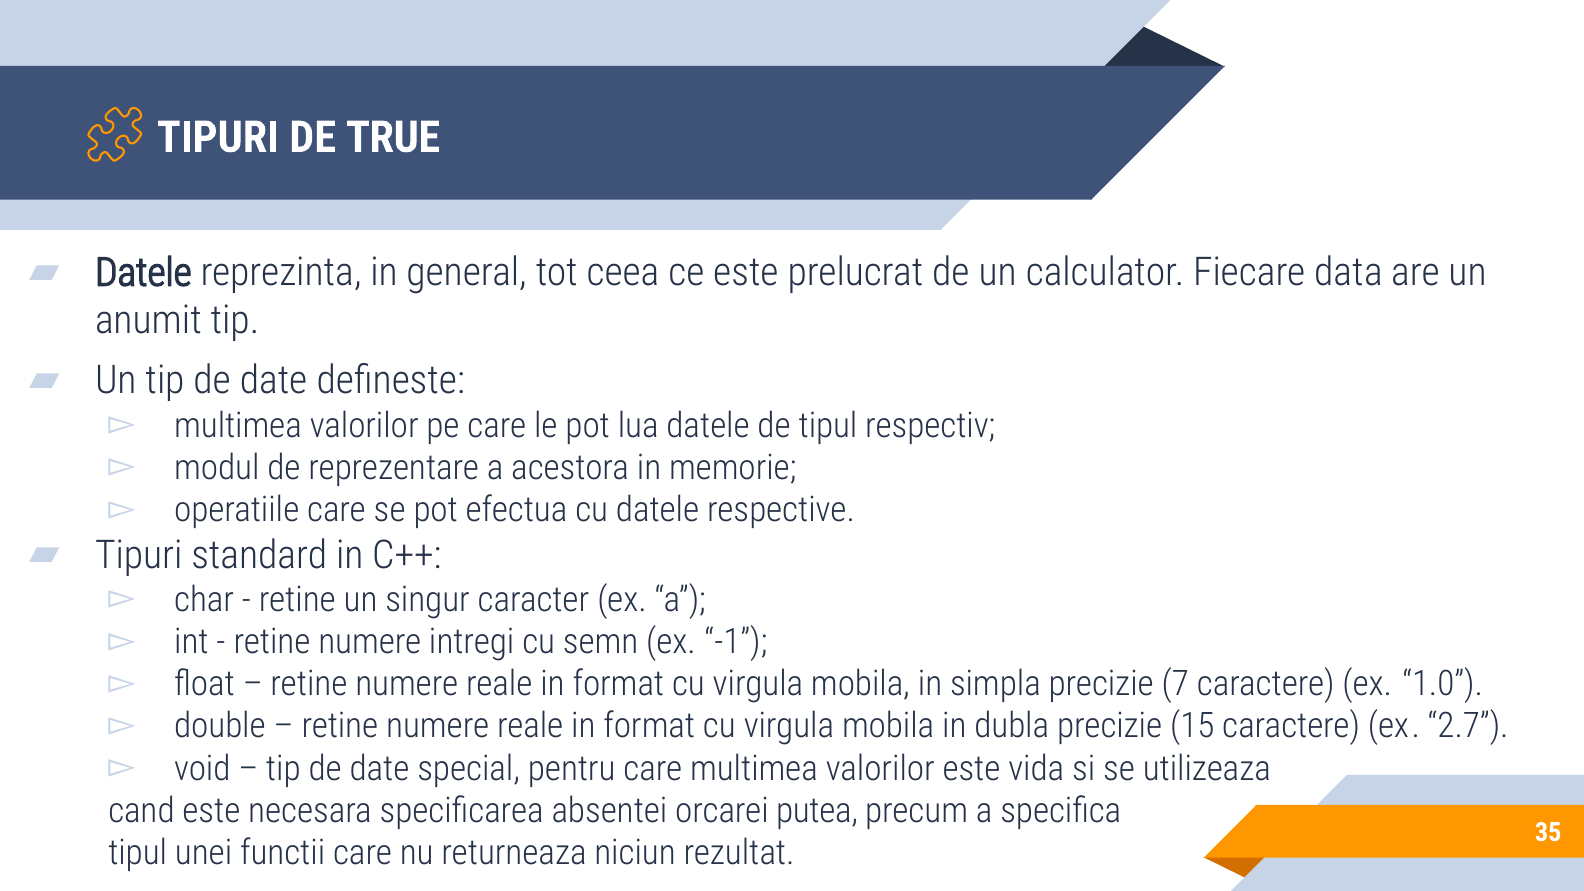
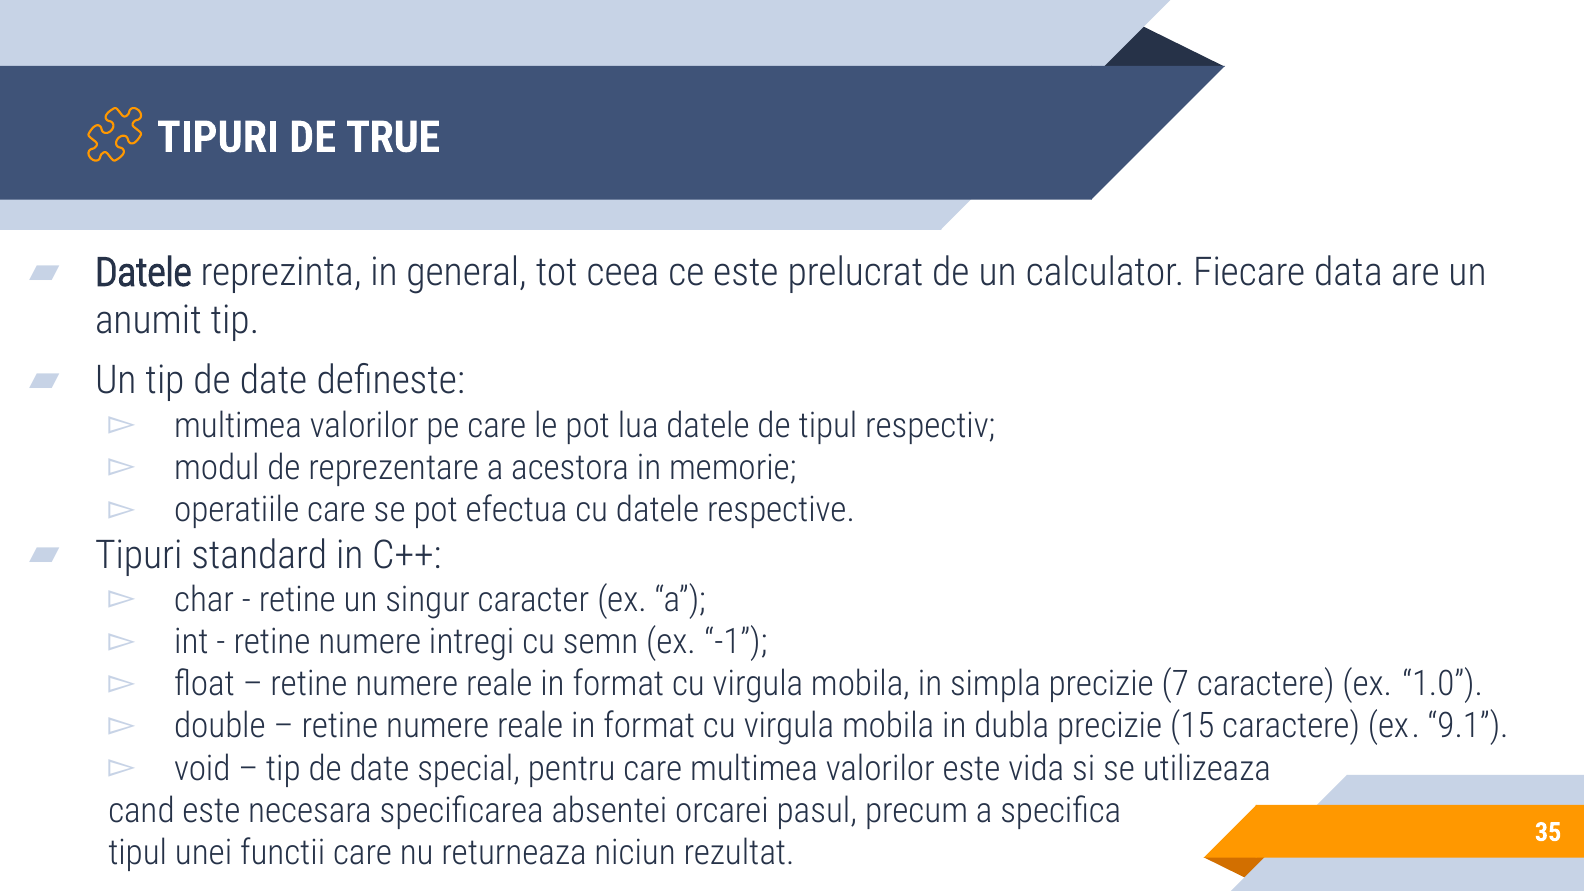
2.7: 2.7 -> 9.1 (1468, 726)
putea: putea -> pasul (817, 811)
